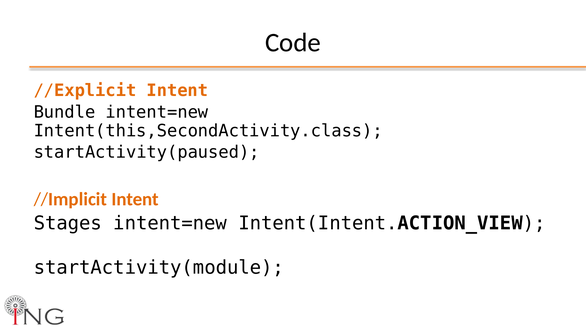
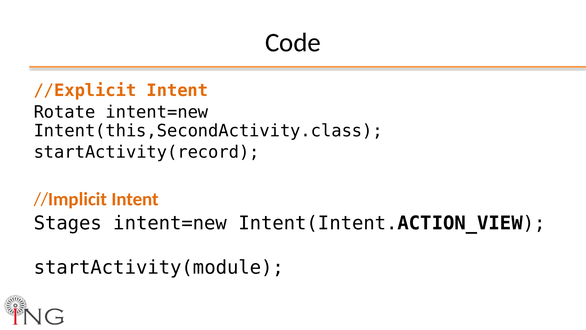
Bundle: Bundle -> Rotate (65, 112)
startActivity(paused: startActivity(paused -> startActivity(record (147, 152)
